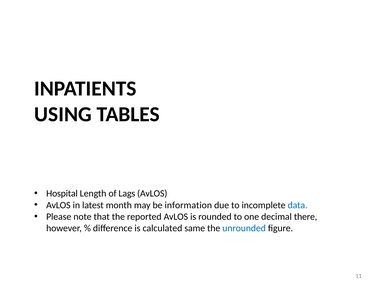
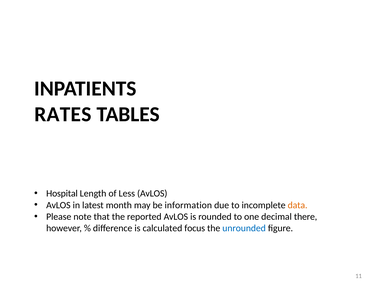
USING: USING -> RATES (63, 114)
Lags: Lags -> Less (127, 193)
data colour: blue -> orange (298, 205)
same: same -> focus (195, 228)
